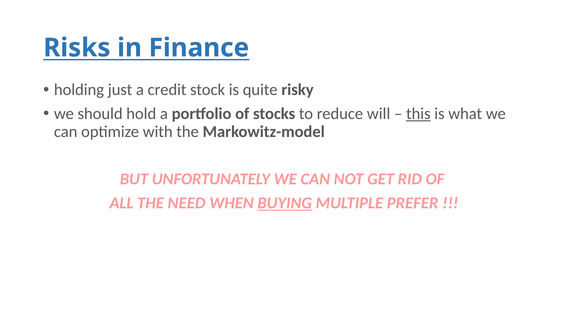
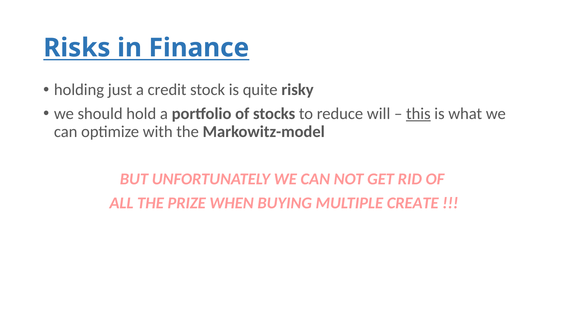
NEED: NEED -> PRIZE (187, 203)
BUYING underline: present -> none (285, 203)
PREFER: PREFER -> CREATE (413, 203)
